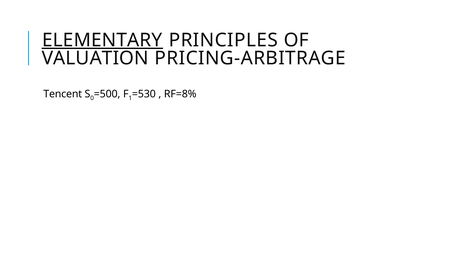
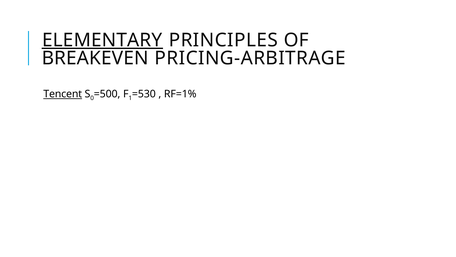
VALUATION: VALUATION -> BREAKEVEN (95, 58)
Tencent underline: none -> present (63, 94)
RF=8%: RF=8% -> RF=1% (180, 94)
